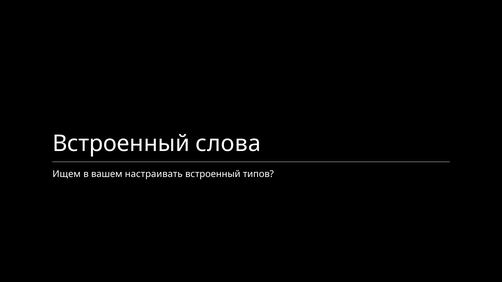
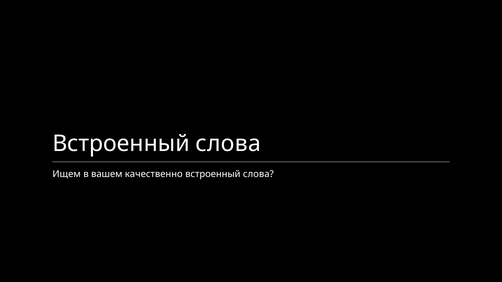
настраивать: настраивать -> качественно (154, 174)
типов: типов -> слова (258, 174)
